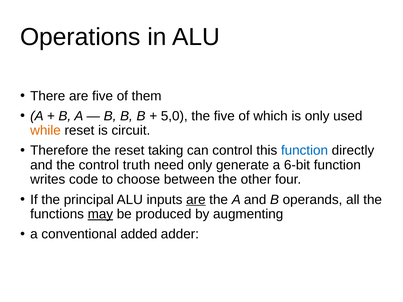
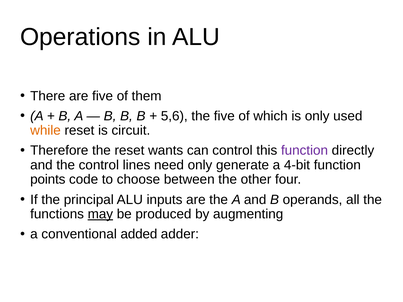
5,0: 5,0 -> 5,6 (174, 116)
taking: taking -> wants (166, 151)
function colour: blue -> purple (305, 151)
truth: truth -> lines (137, 165)
6-bit: 6-bit -> 4-bit (297, 165)
writes: writes -> points (48, 180)
are underline: present -> none (196, 200)
